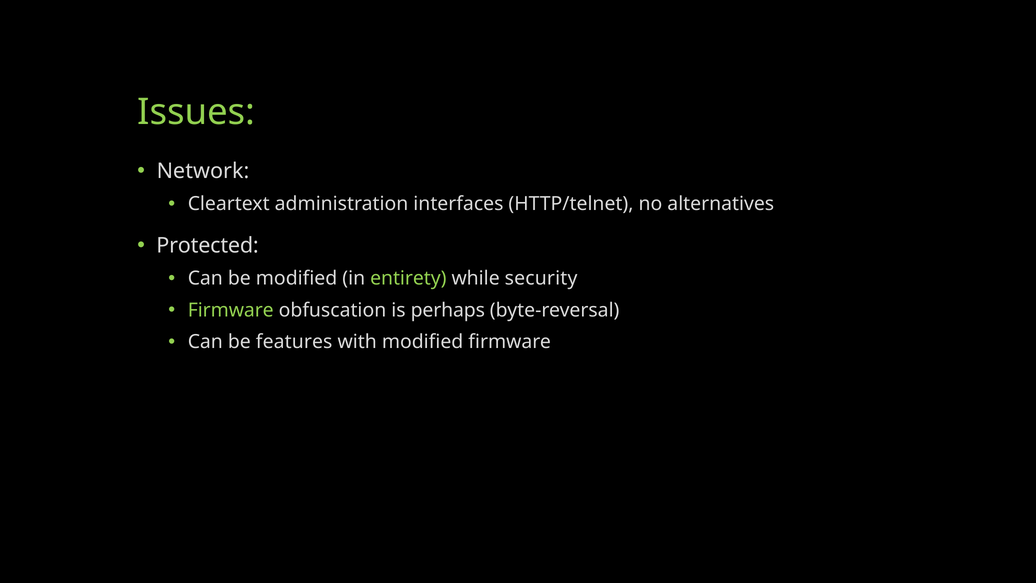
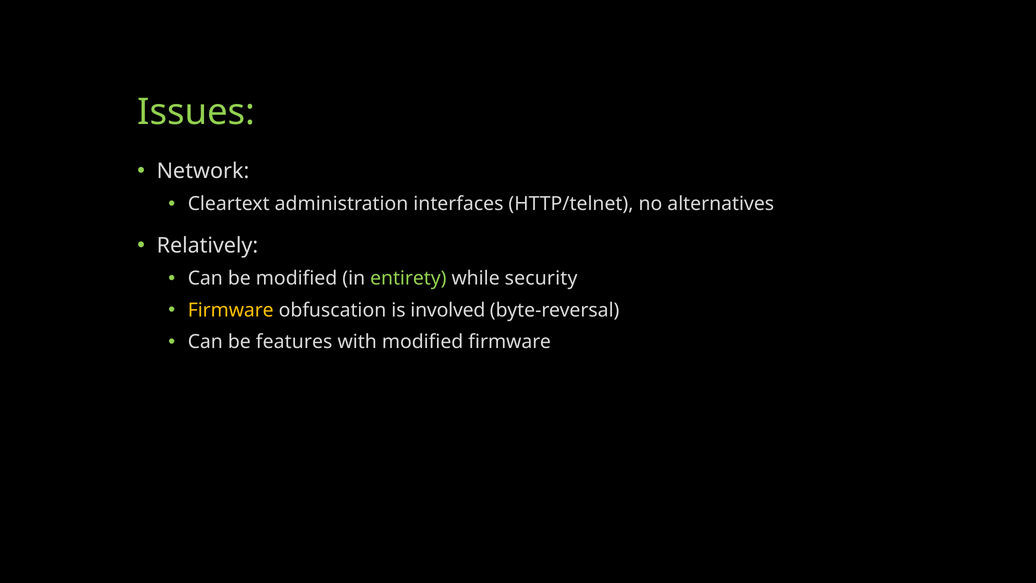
Protected: Protected -> Relatively (207, 245)
Firmware colour: light green -> yellow (231, 310)
perhaps: perhaps -> involved (448, 310)
